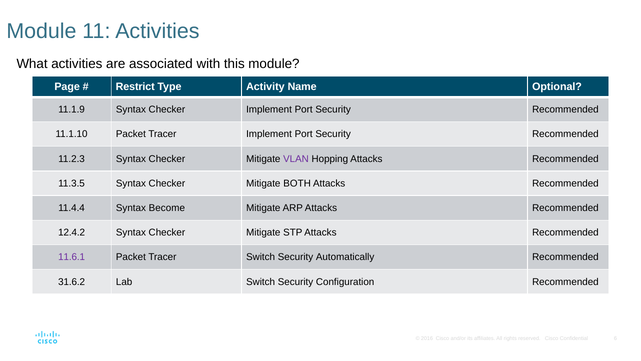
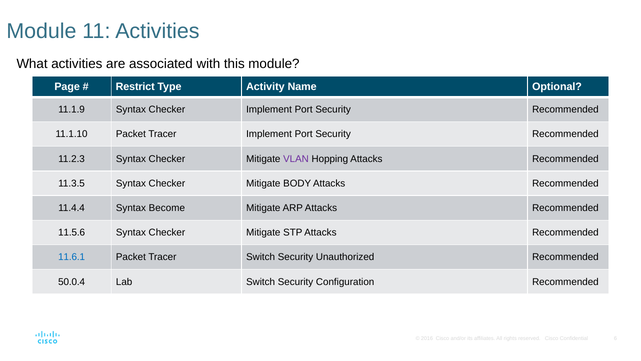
BOTH: BOTH -> BODY (297, 183)
12.4.2: 12.4.2 -> 11.5.6 (72, 232)
11.6.1 colour: purple -> blue (72, 257)
Automatically: Automatically -> Unauthorized (345, 257)
31.6.2: 31.6.2 -> 50.0.4 (72, 282)
